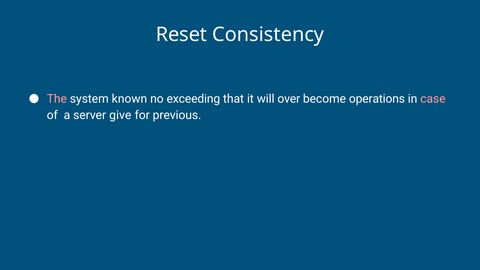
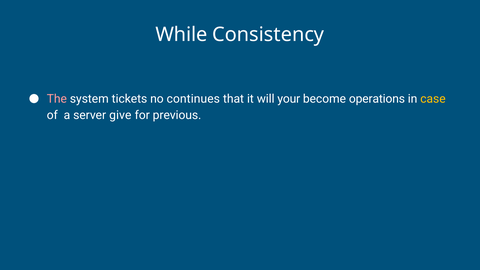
Reset: Reset -> While (181, 35)
known: known -> tickets (129, 99)
exceeding: exceeding -> continues (193, 99)
over: over -> your (289, 99)
case colour: pink -> yellow (433, 99)
